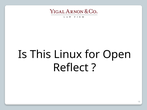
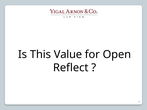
Linux: Linux -> Value (68, 55)
